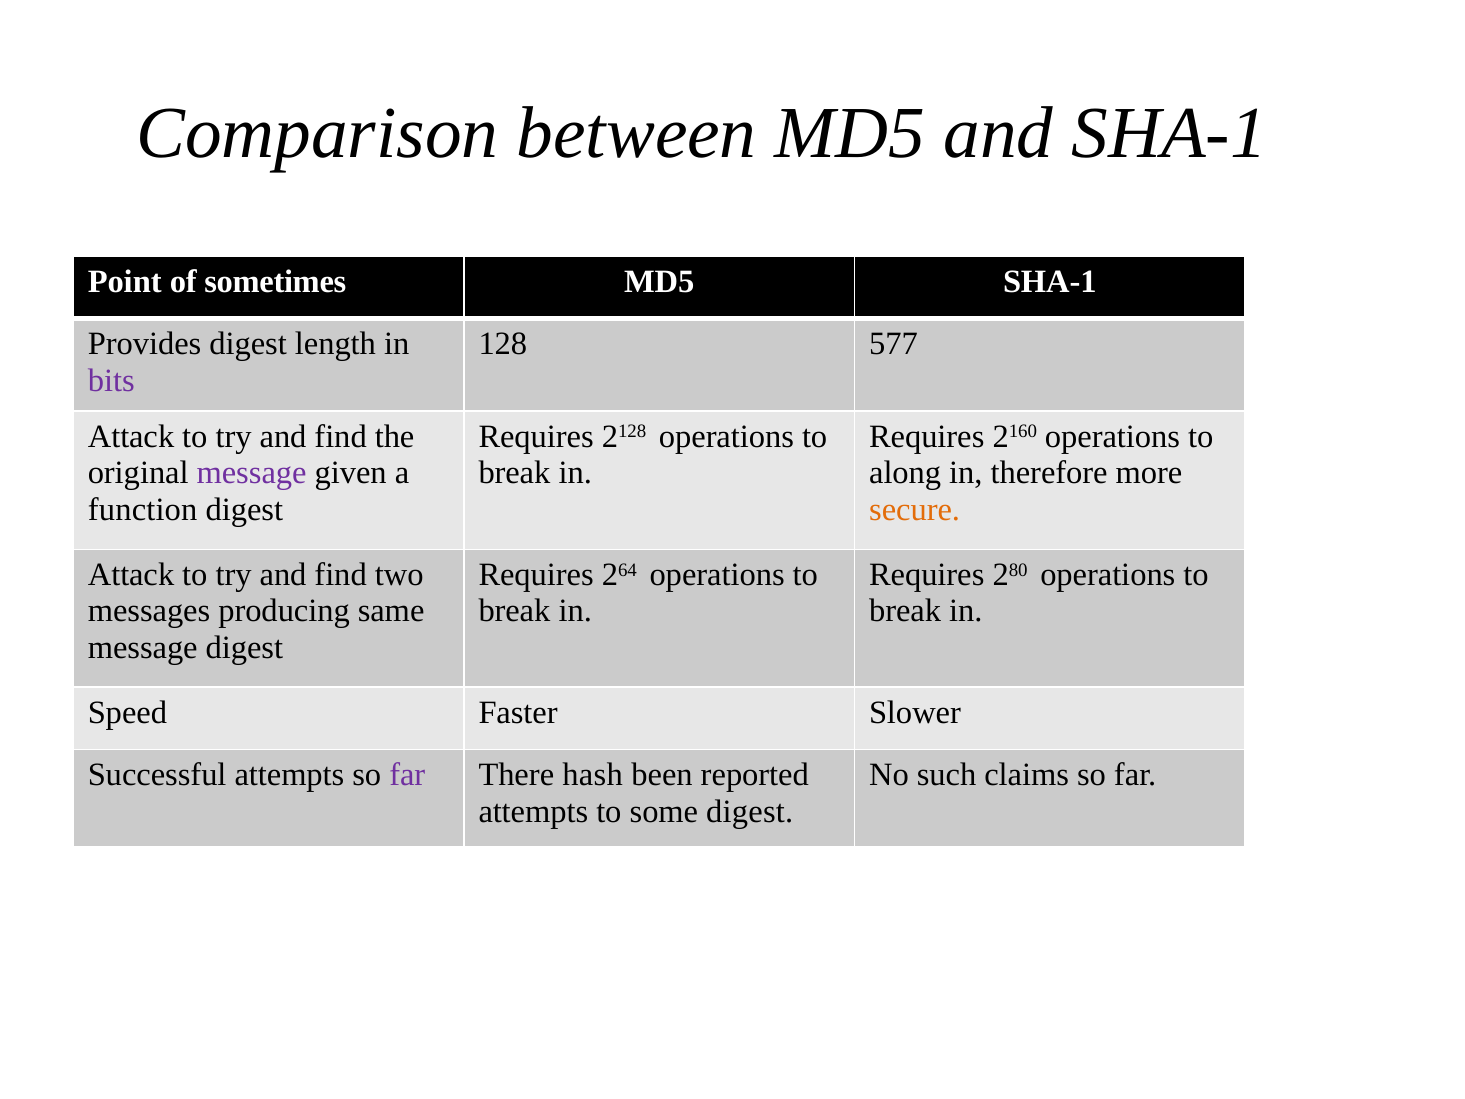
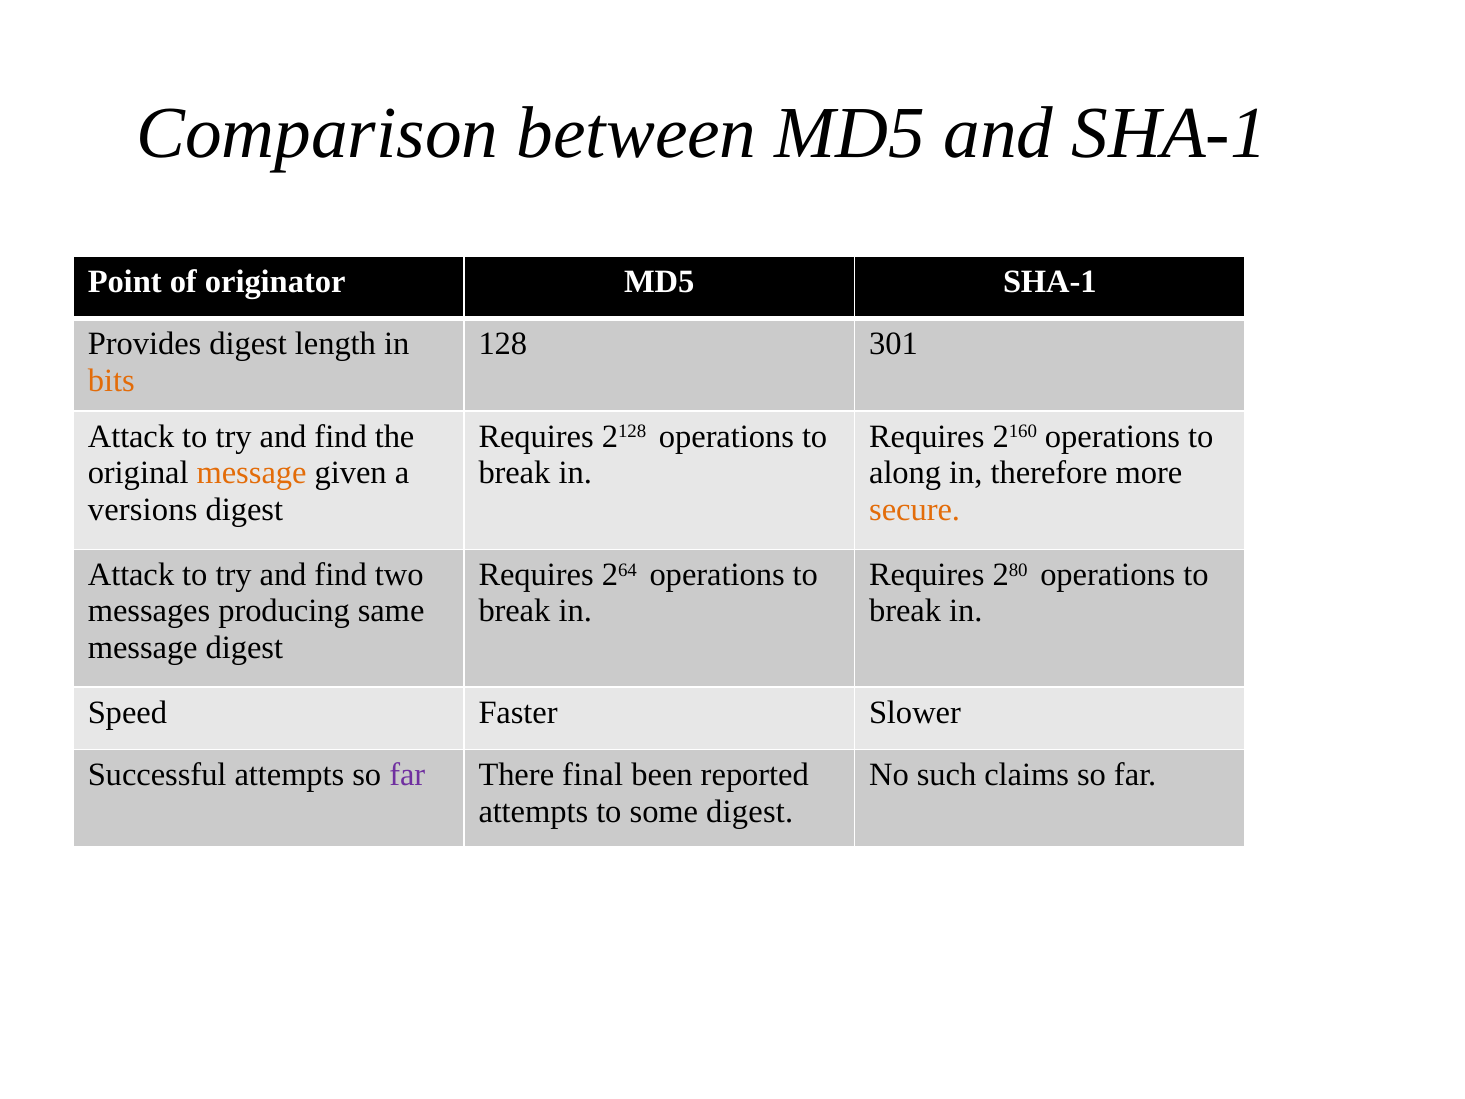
sometimes: sometimes -> originator (275, 282)
577: 577 -> 301 (894, 344)
bits colour: purple -> orange (111, 380)
message colour: purple -> orange (252, 473)
function: function -> versions (143, 509)
hash: hash -> final (593, 775)
